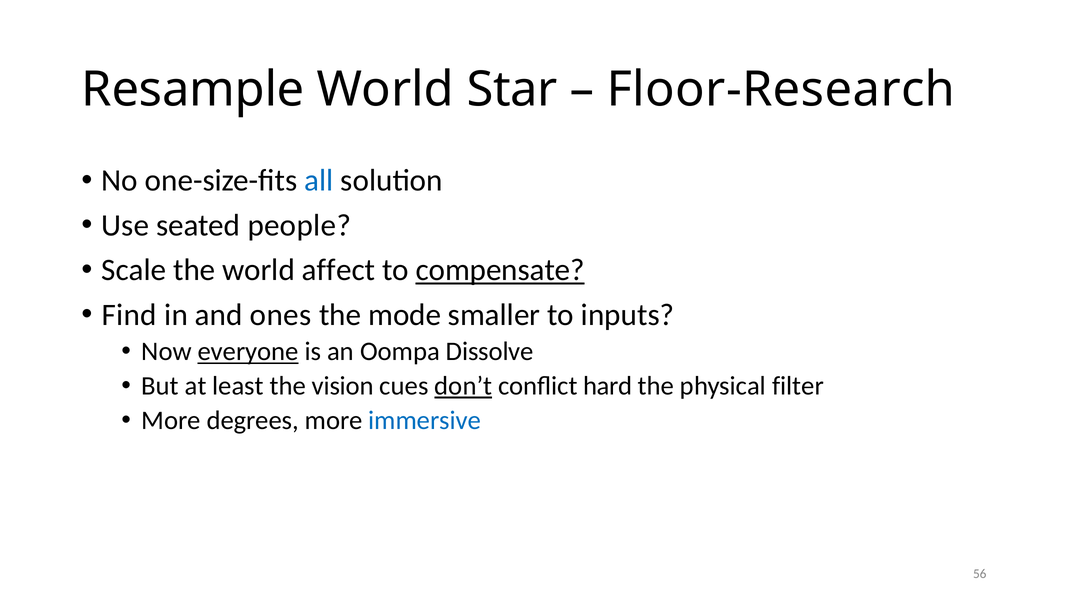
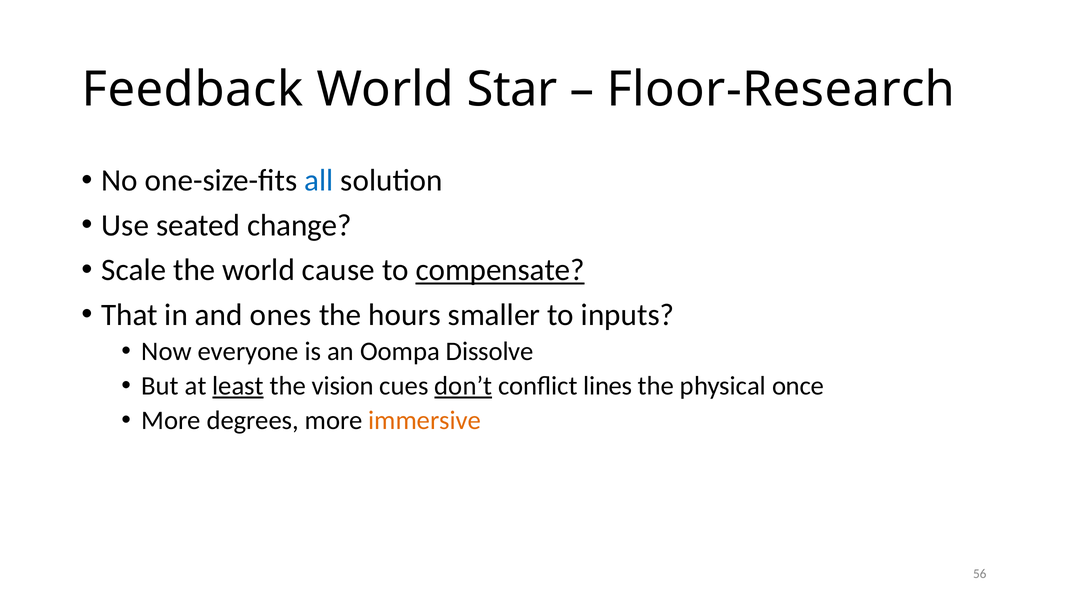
Resample: Resample -> Feedback (193, 90)
people: people -> change (299, 225)
affect: affect -> cause (338, 270)
Find: Find -> That (130, 315)
mode: mode -> hours (405, 315)
everyone underline: present -> none (248, 351)
least underline: none -> present (238, 386)
hard: hard -> lines (608, 386)
filter: filter -> once (798, 386)
immersive colour: blue -> orange (425, 420)
